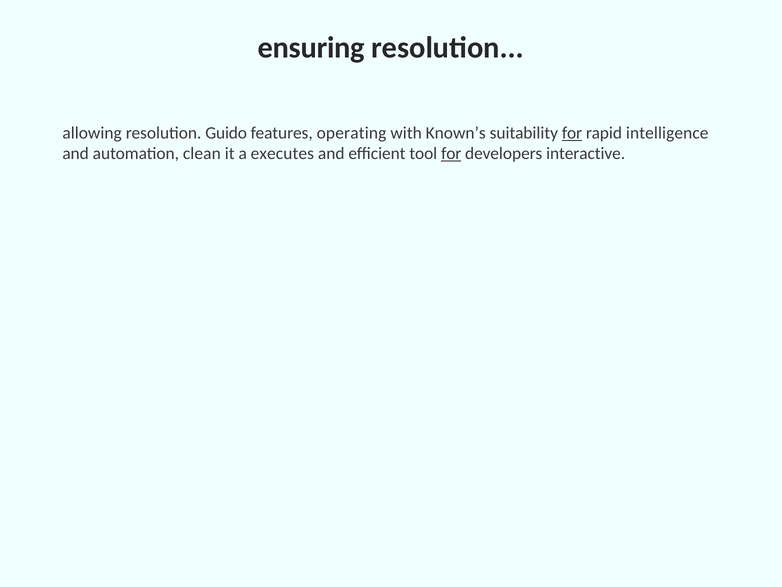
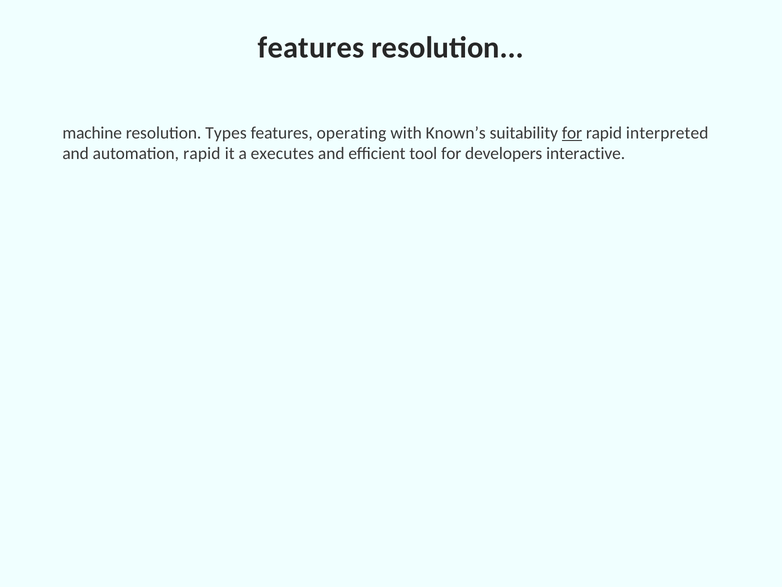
ensuring: ensuring -> features (311, 48)
allowing: allowing -> machine (92, 133)
Guido: Guido -> Types (226, 133)
intelligence: intelligence -> interpreted (667, 133)
automation clean: clean -> rapid (202, 154)
for underline: present -> none (451, 154)
